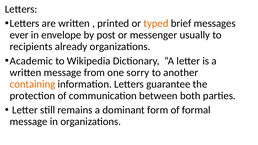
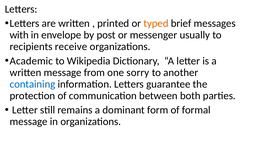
ever: ever -> with (19, 35)
already: already -> receive (71, 47)
containing colour: orange -> blue (33, 84)
